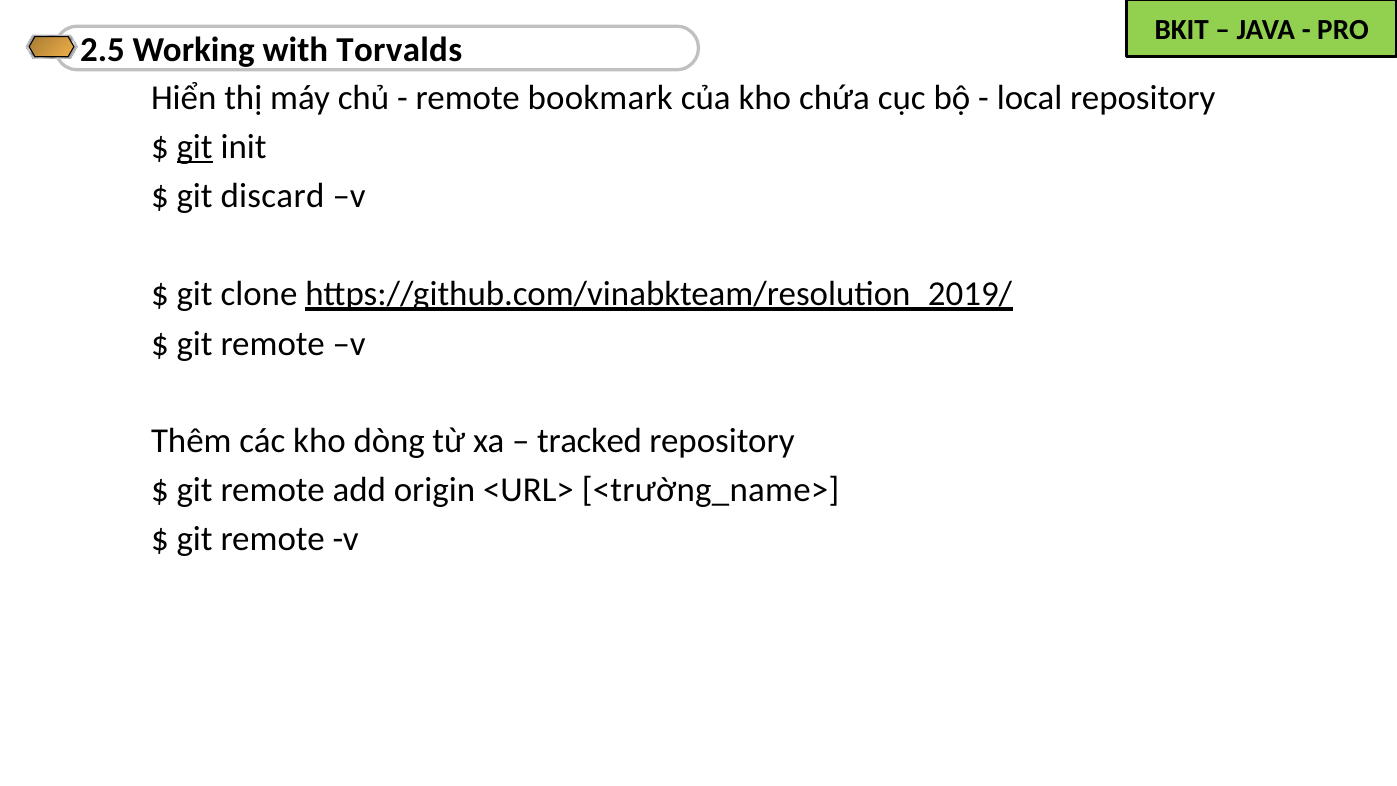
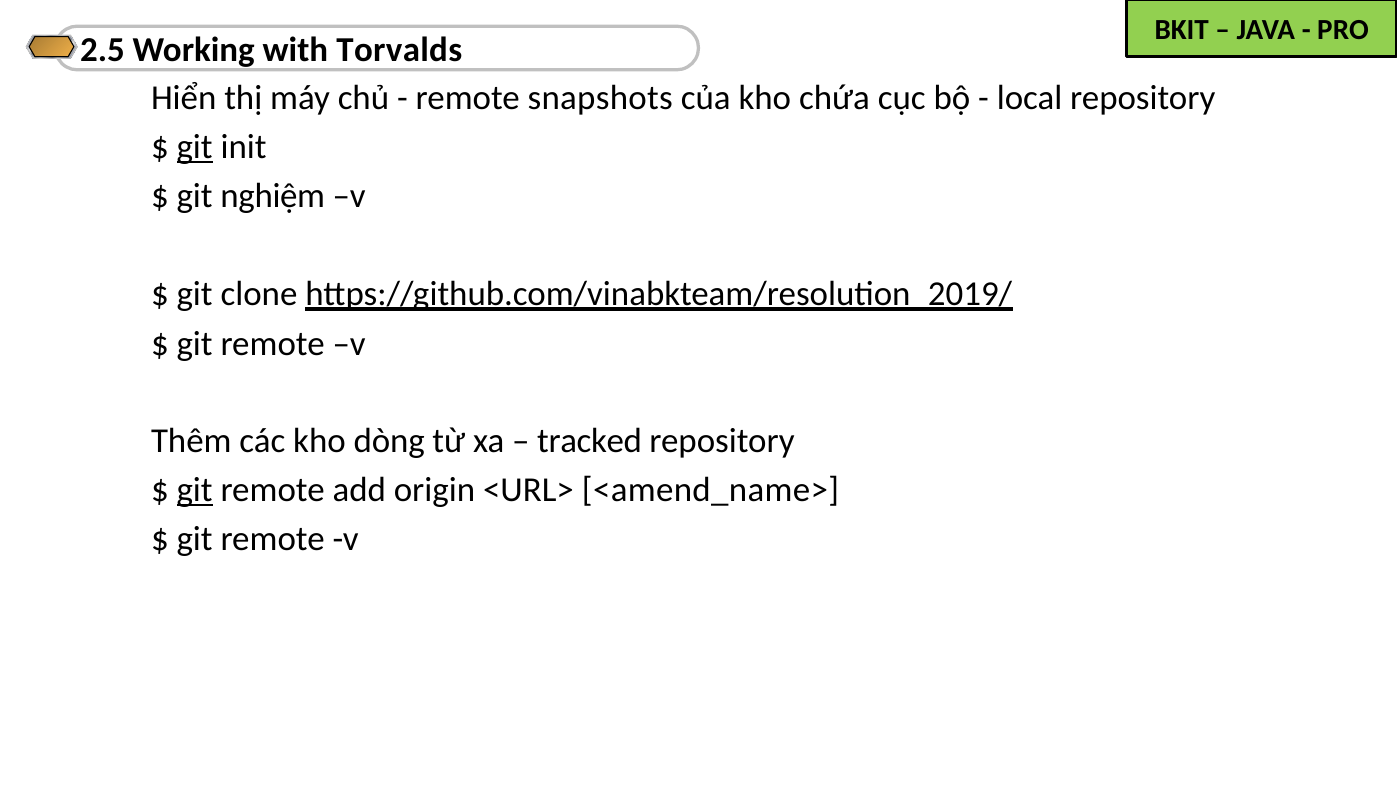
bookmark: bookmark -> snapshots (600, 98)
discard: discard -> nghiệm (273, 196)
git underline: none -> present (195, 490)
<trường_name>: <trường_name> -> <amend_name> (711, 490)
